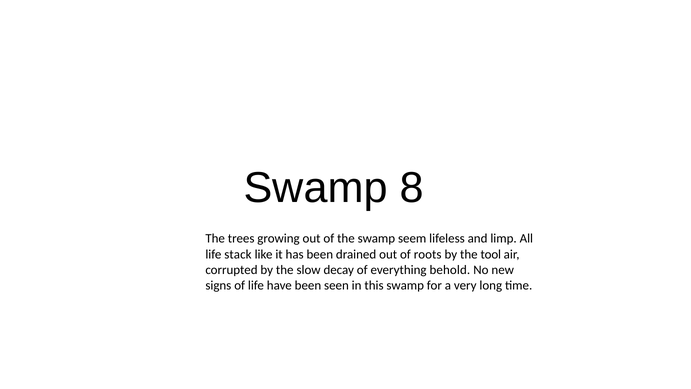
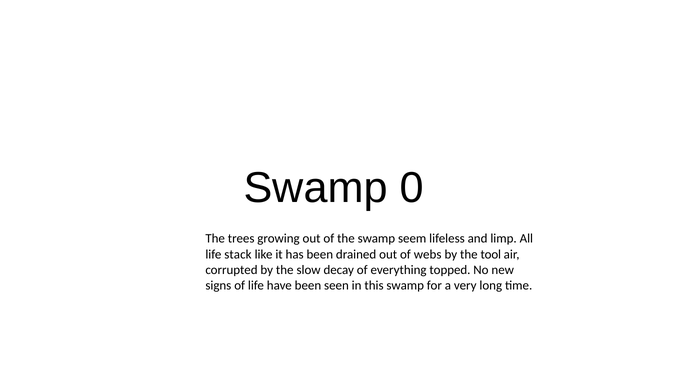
8: 8 -> 0 (412, 188)
roots: roots -> webs (428, 254)
behold: behold -> topped (450, 270)
